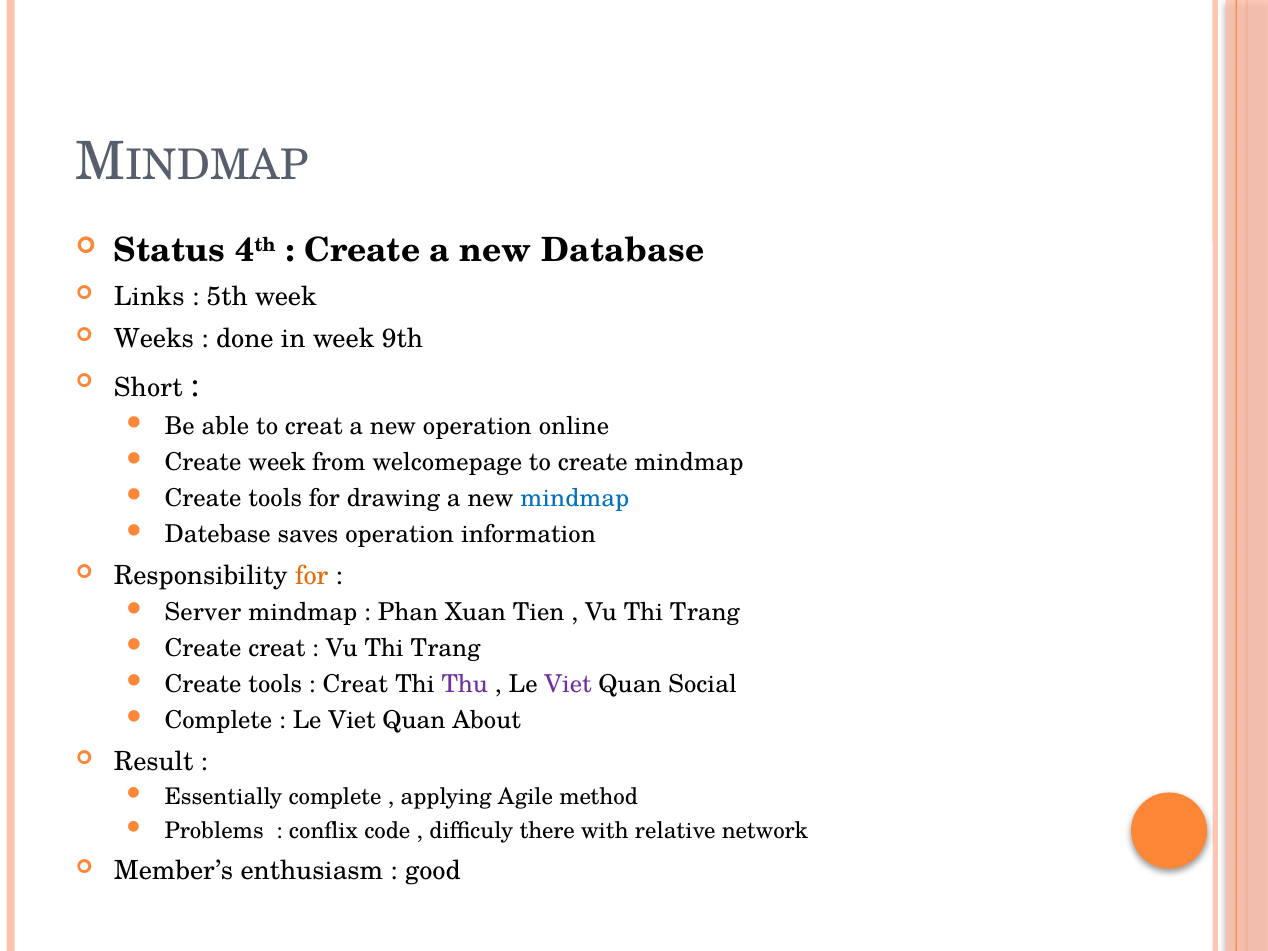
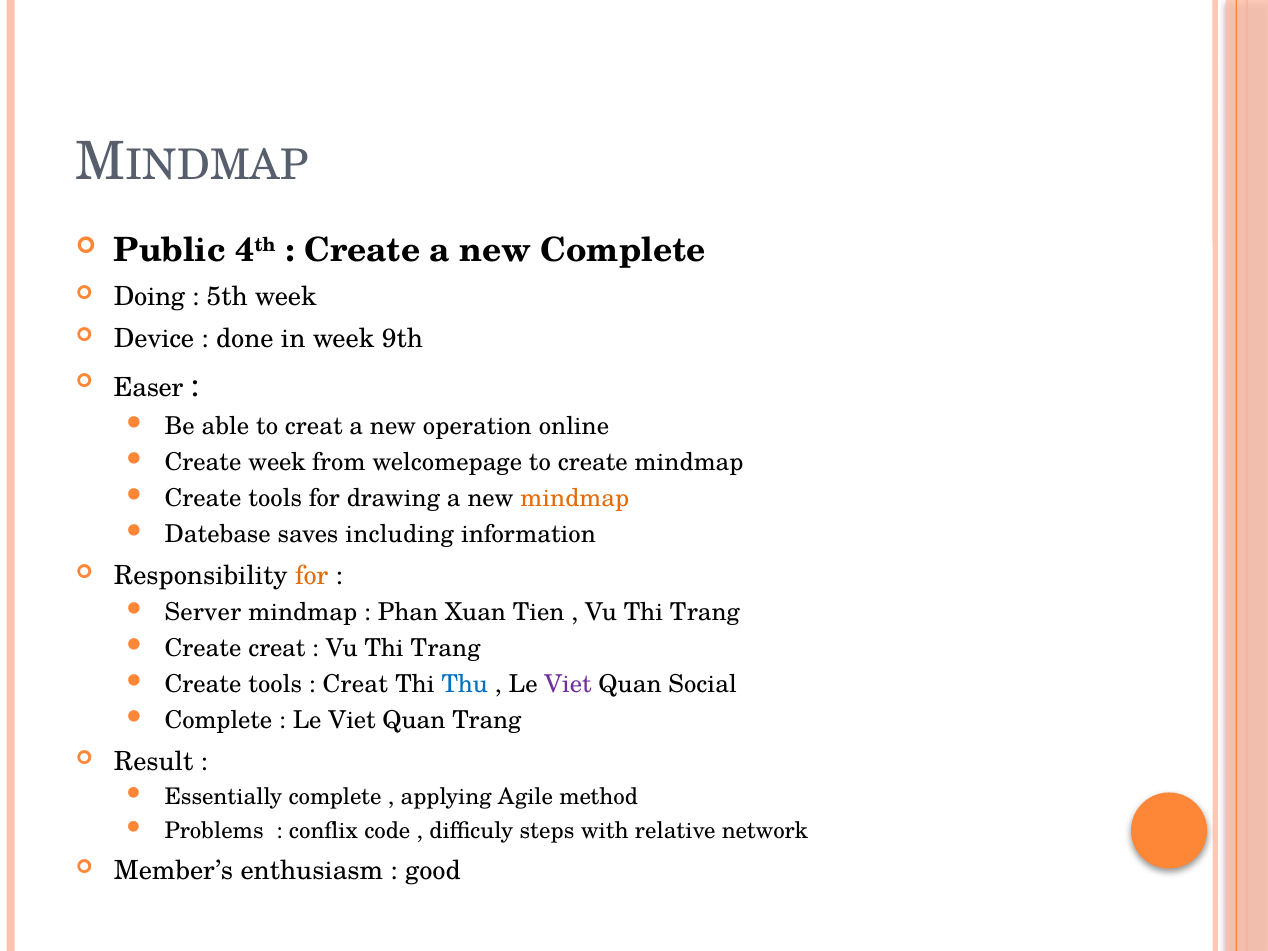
Status: Status -> Public (170, 251)
new Database: Database -> Complete (623, 251)
Links: Links -> Doing (149, 297)
Weeks: Weeks -> Device (154, 339)
Short: Short -> Easer (148, 388)
mindmap colour: blue -> orange (575, 498)
saves operation: operation -> including (400, 534)
Thu colour: purple -> blue (465, 684)
Quan About: About -> Trang (487, 720)
there: there -> steps (547, 831)
